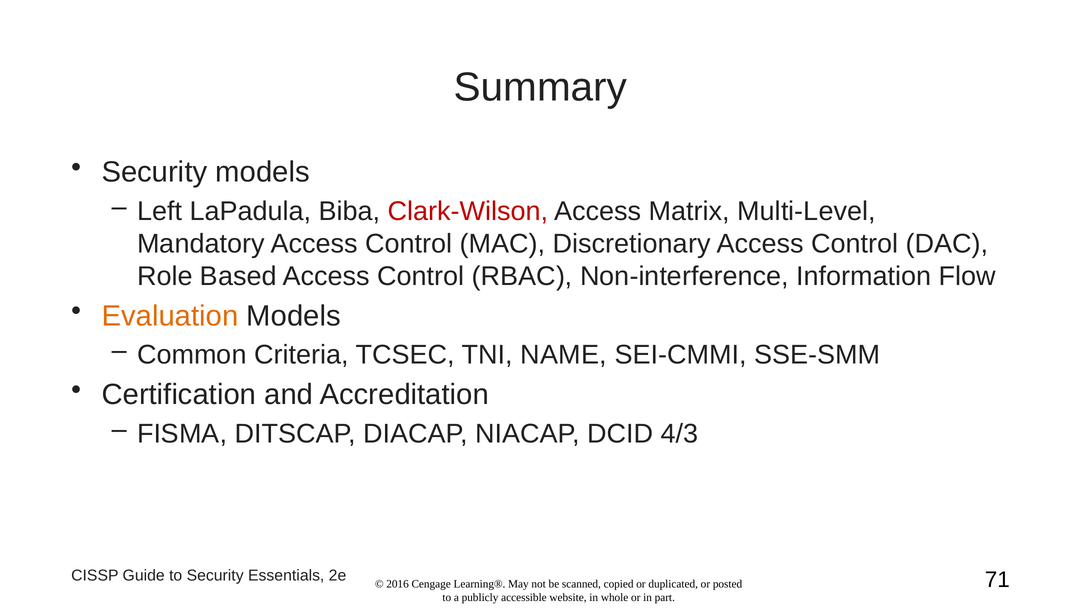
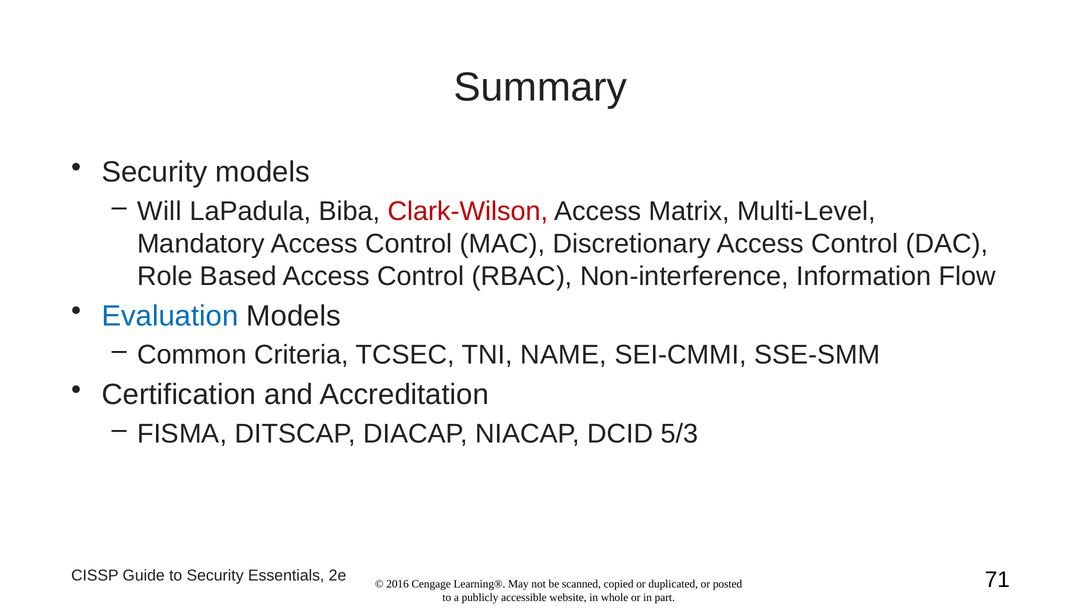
Left: Left -> Will (159, 211)
Evaluation colour: orange -> blue (170, 316)
4/3: 4/3 -> 5/3 (680, 434)
